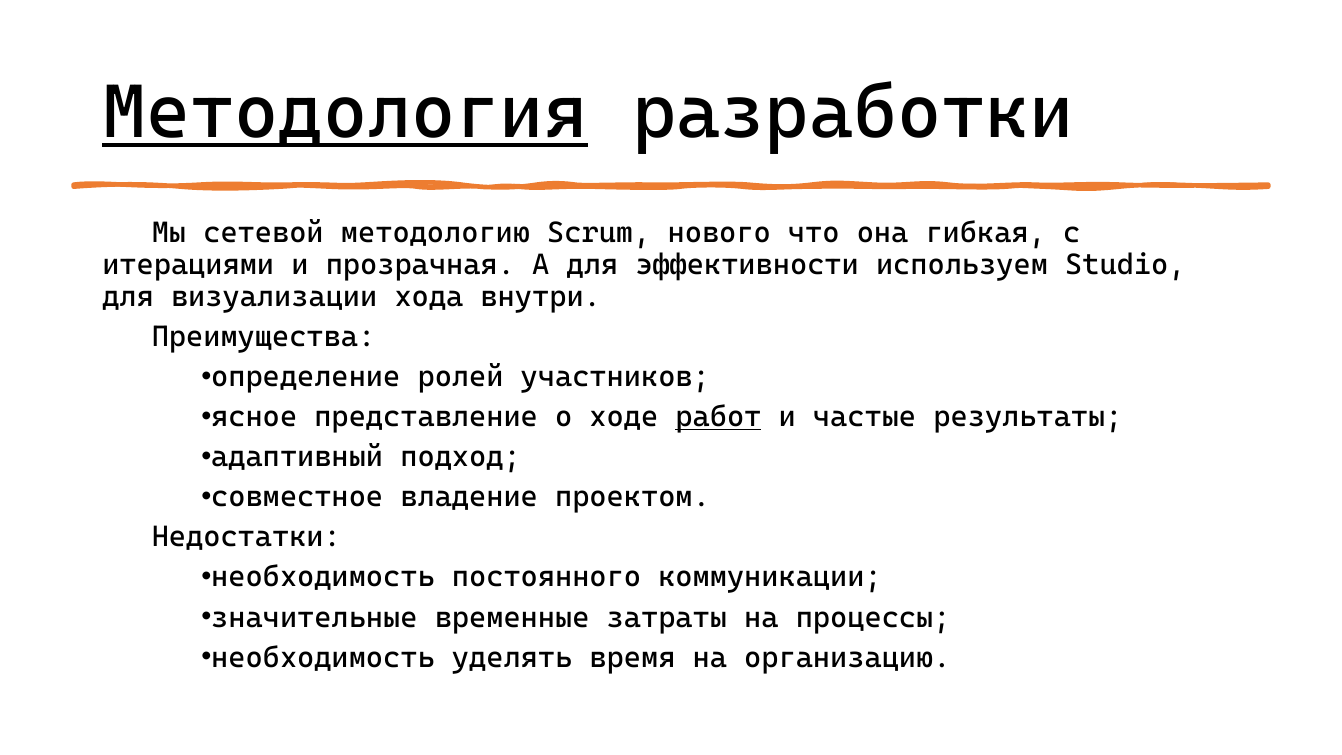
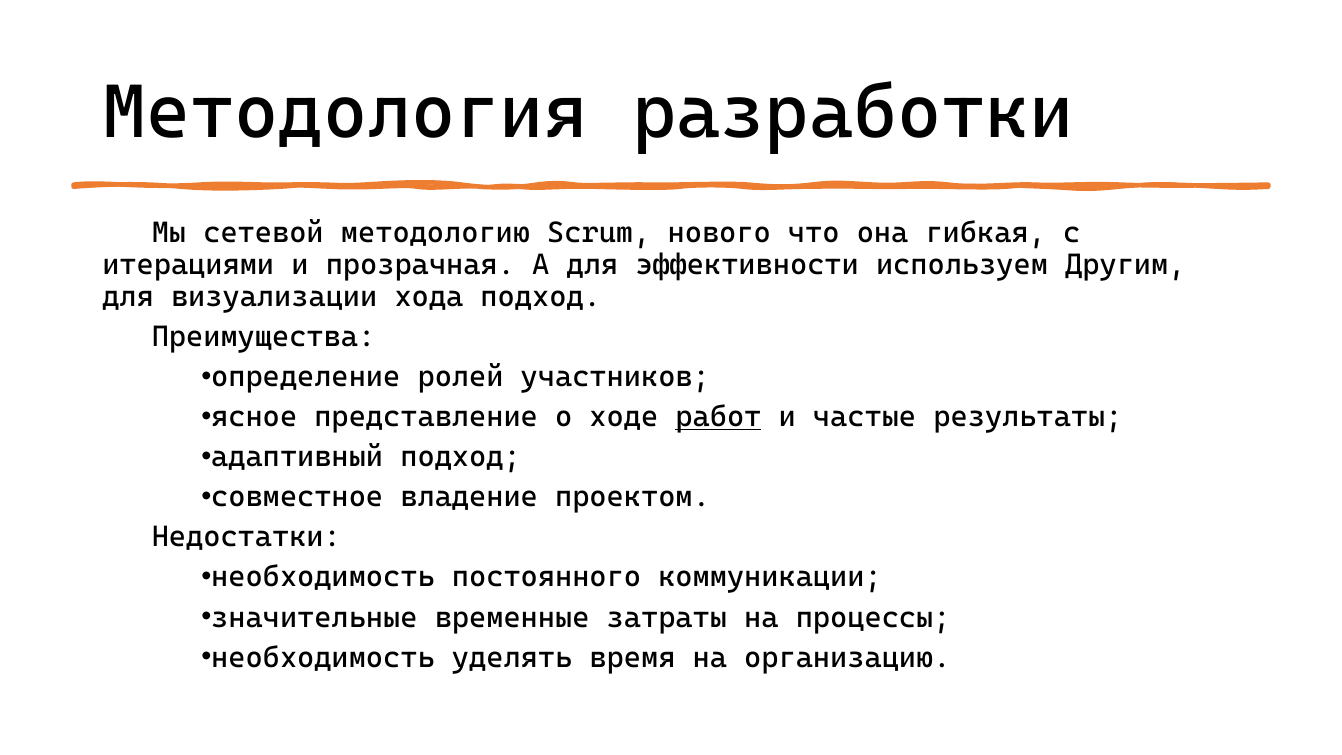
Методология underline: present -> none (345, 113)
Studio: Studio -> Другим (1125, 265)
хода внутри: внутри -> подход (541, 296)
